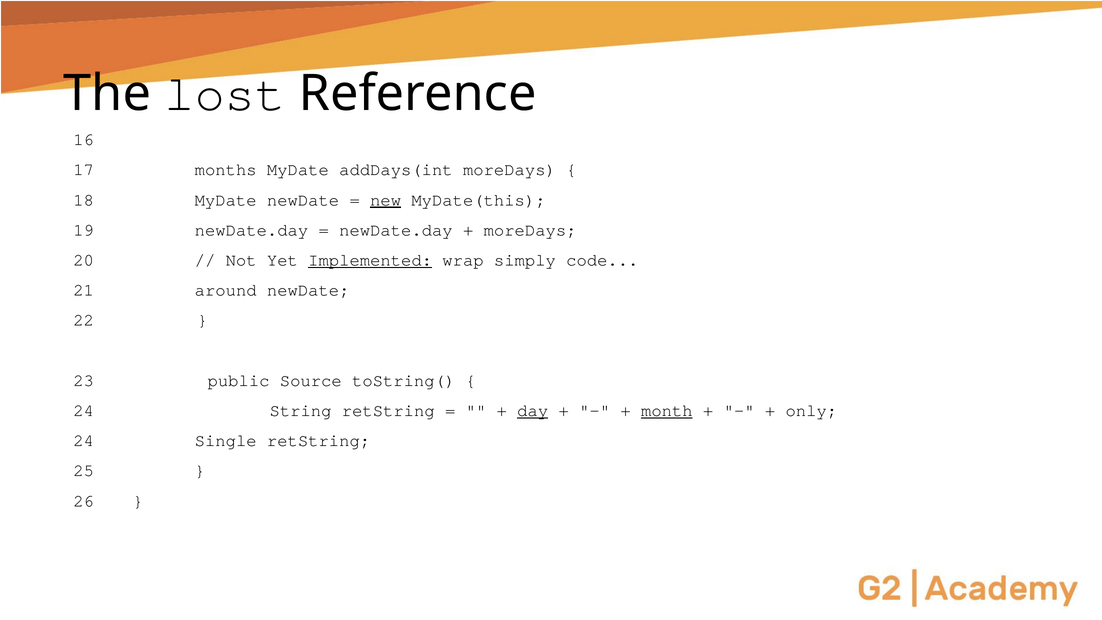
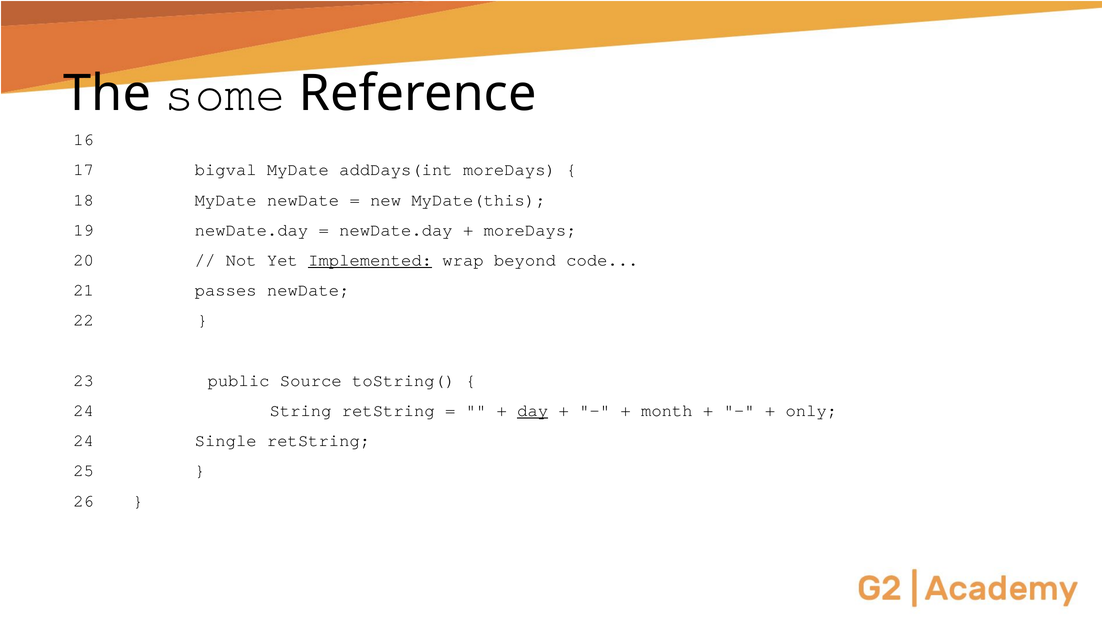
lost: lost -> some (225, 94)
months: months -> bigval (226, 170)
new underline: present -> none (386, 200)
simply: simply -> beyond (525, 260)
around: around -> passes (226, 290)
month underline: present -> none (667, 410)
